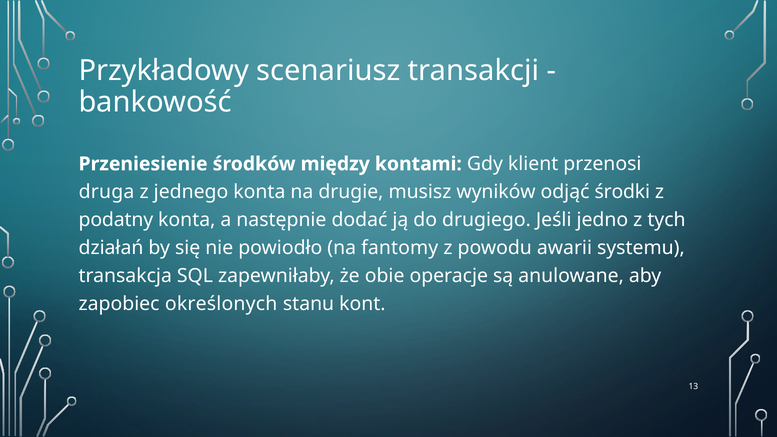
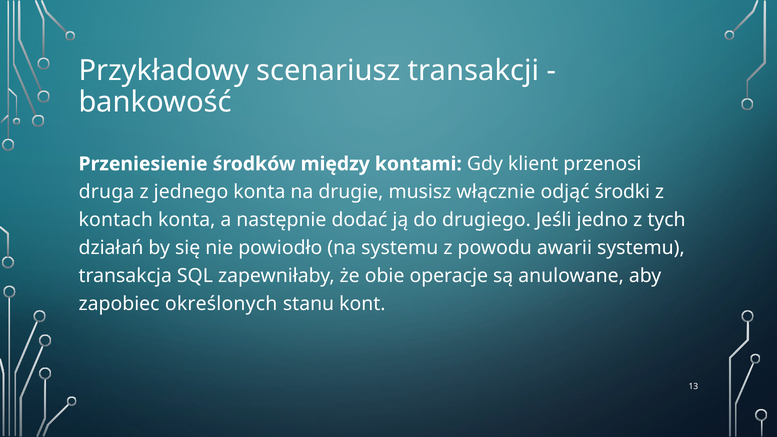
wyników: wyników -> włącznie (496, 192)
podatny: podatny -> kontach (116, 220)
na fantomy: fantomy -> systemu (400, 248)
